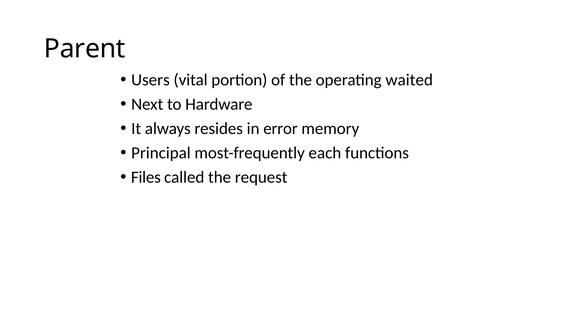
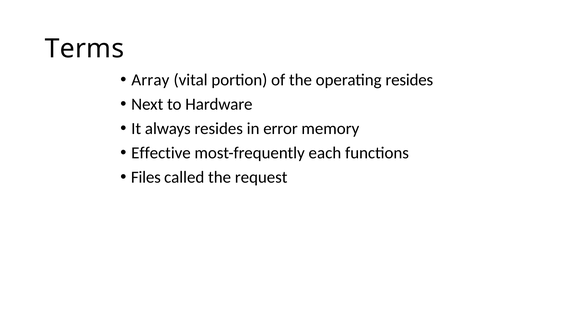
Parent: Parent -> Terms (84, 49)
Users: Users -> Array (150, 80)
operating waited: waited -> resides (409, 80)
Principal: Principal -> Effective (161, 153)
